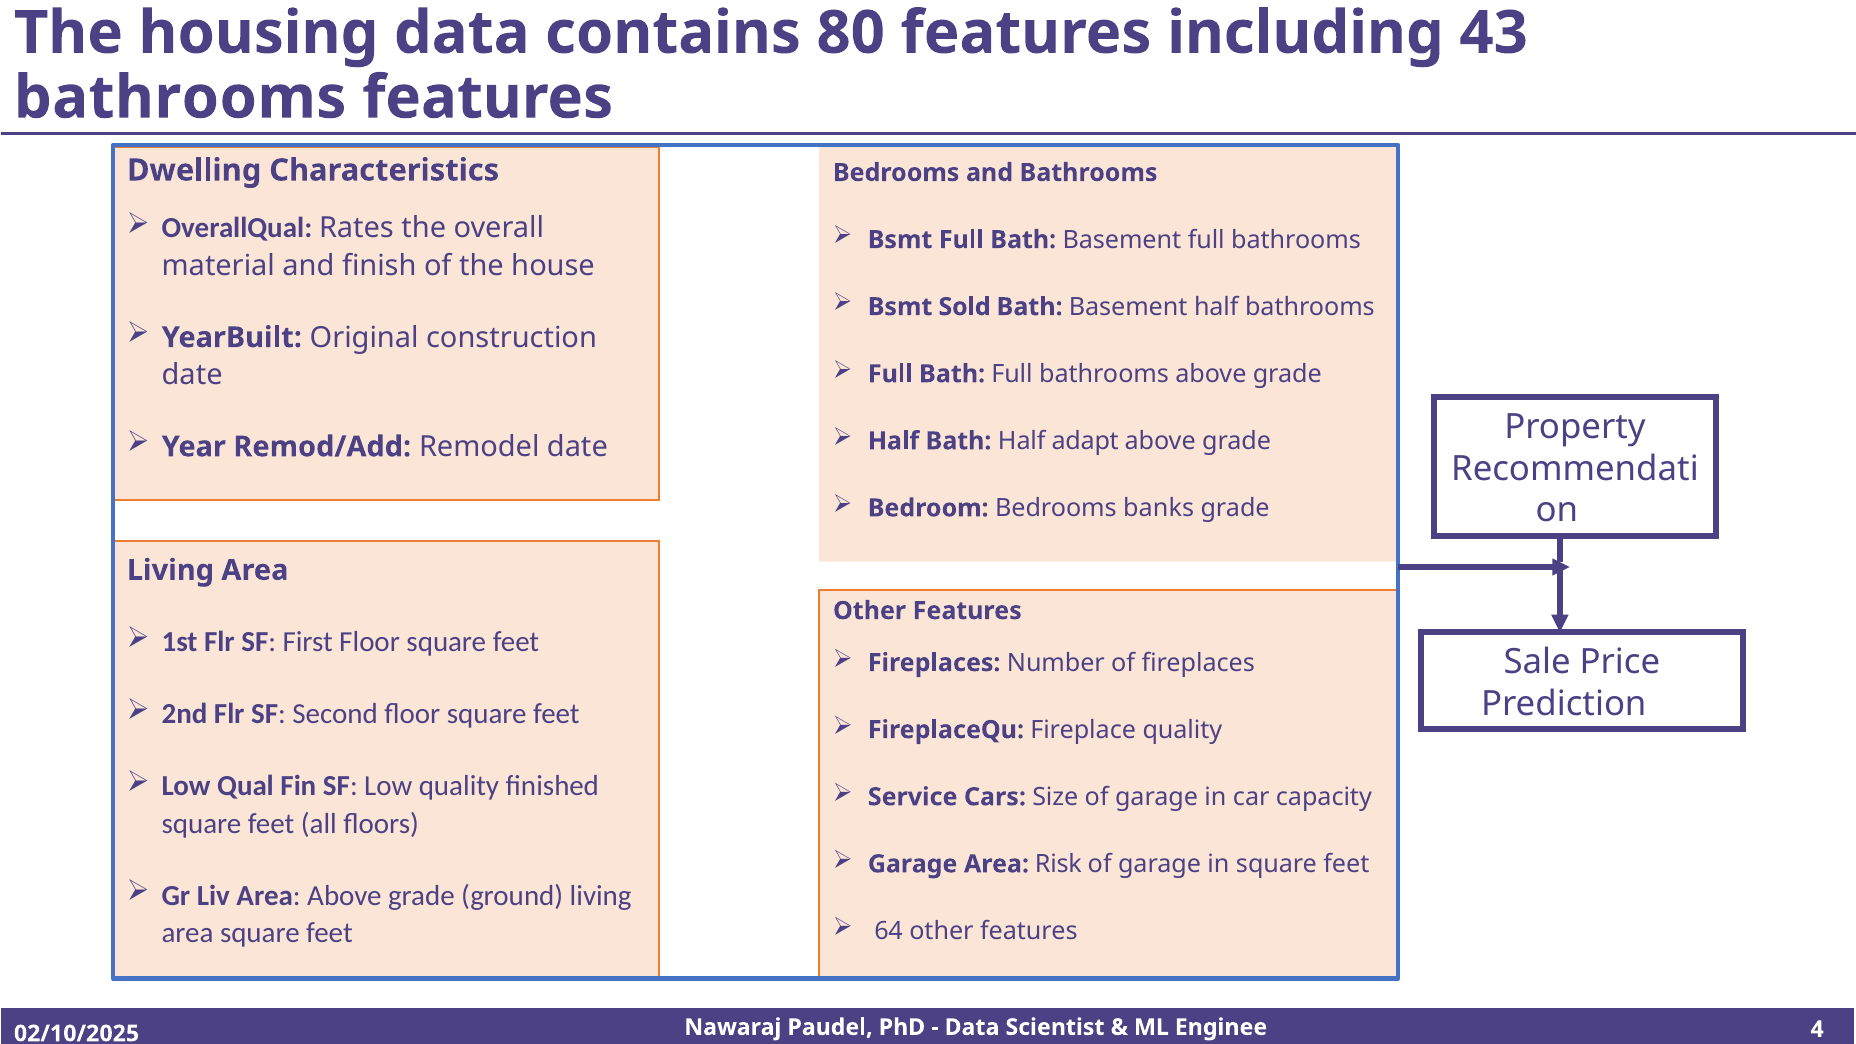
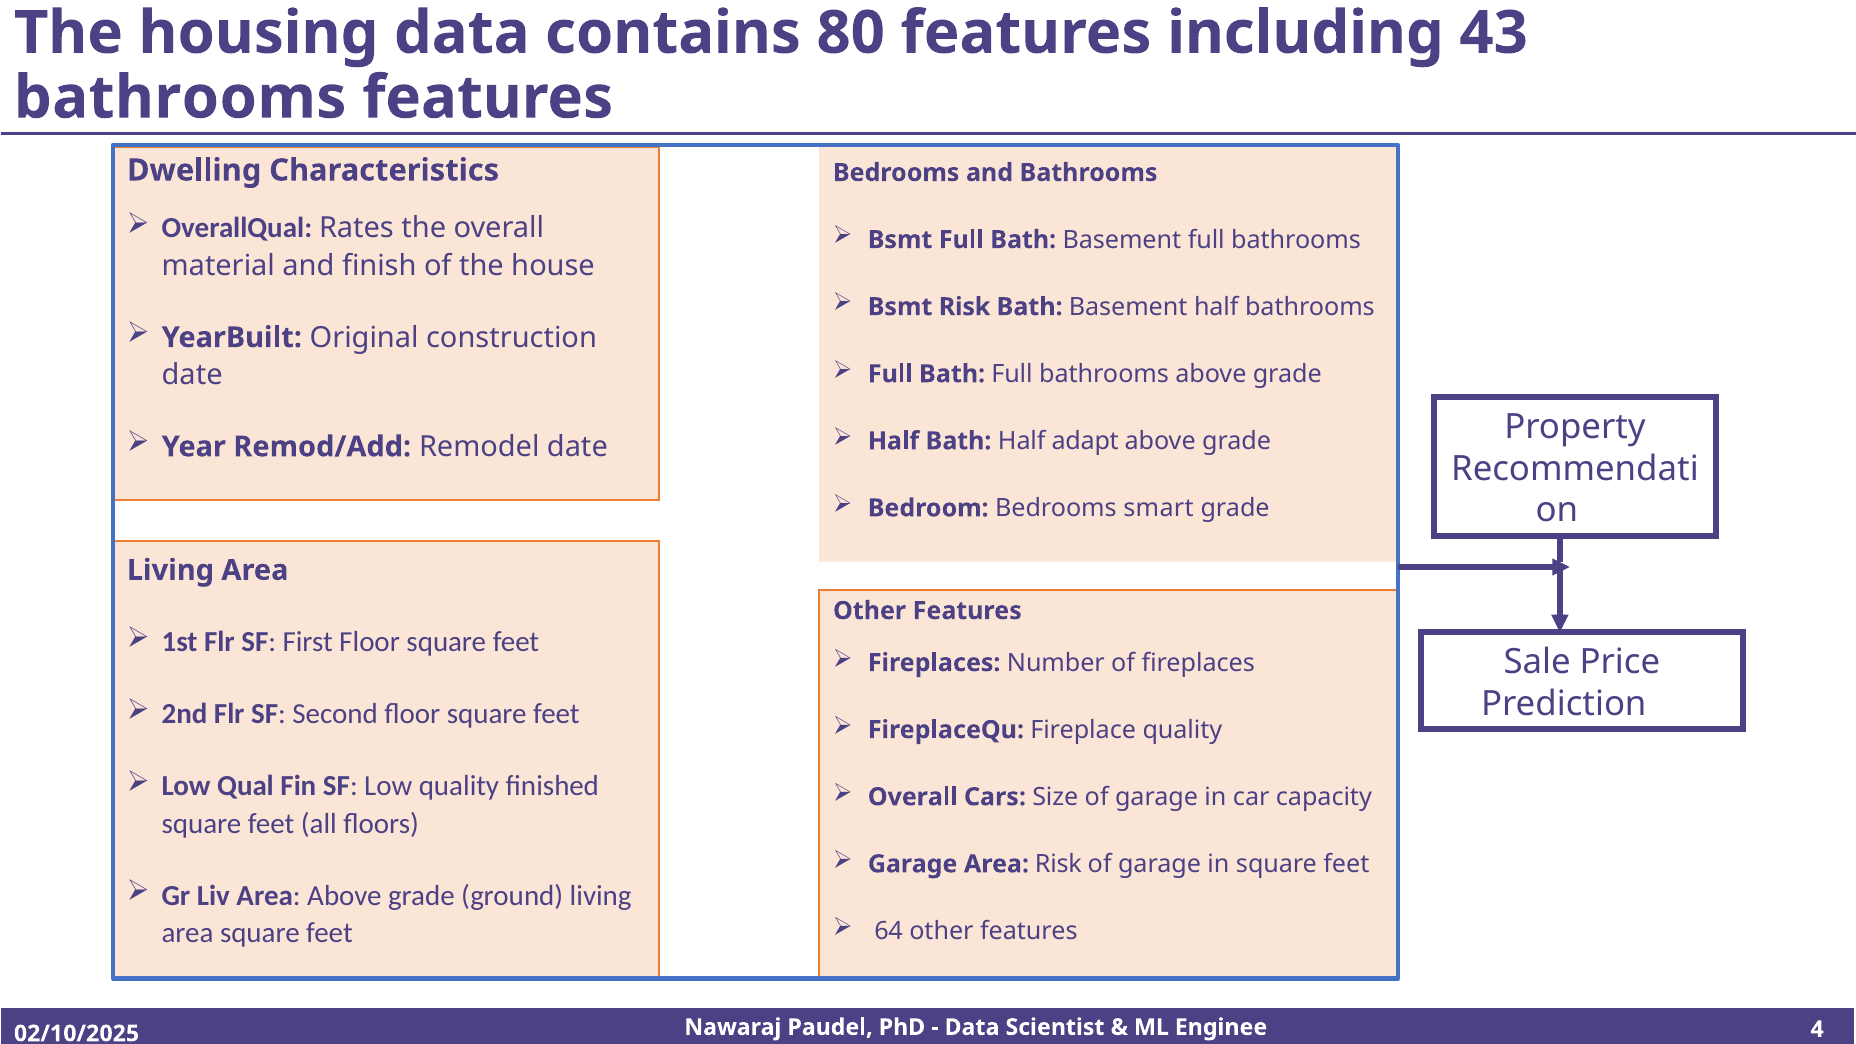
Bsmt Sold: Sold -> Risk (965, 307)
banks: banks -> smart (1159, 508)
Service: Service -> Overall (913, 797)
